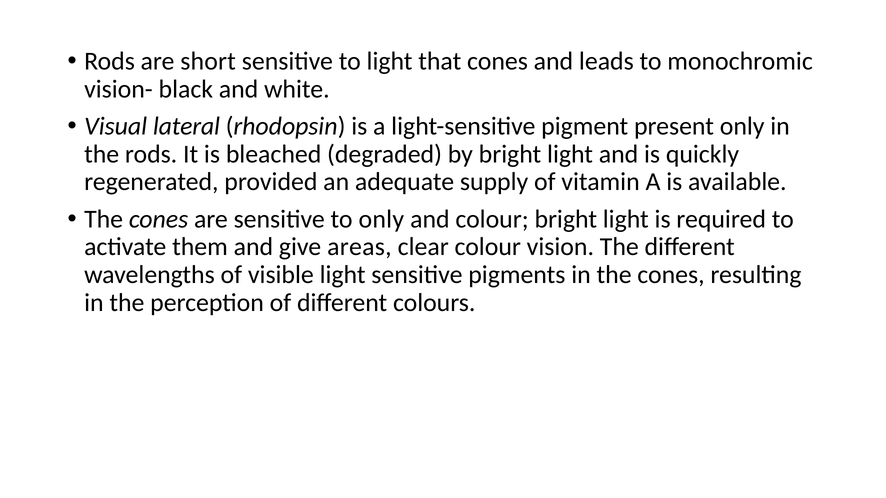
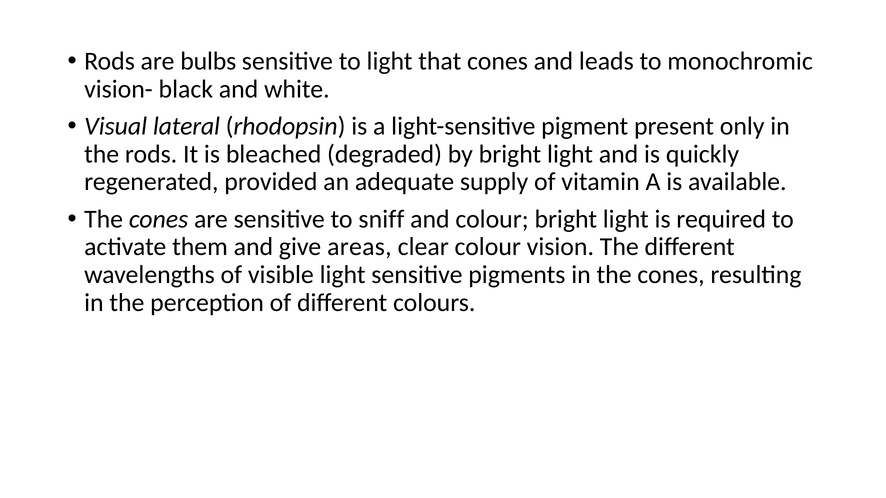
short: short -> bulbs (208, 61)
to only: only -> sniff (381, 219)
